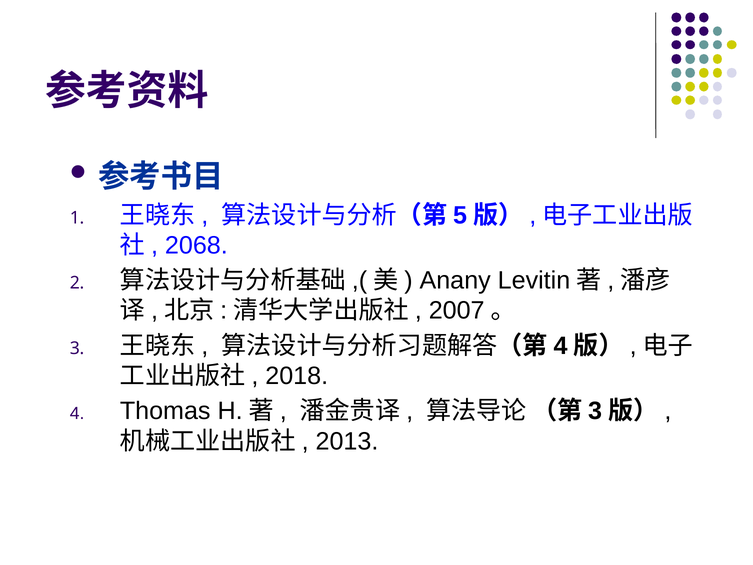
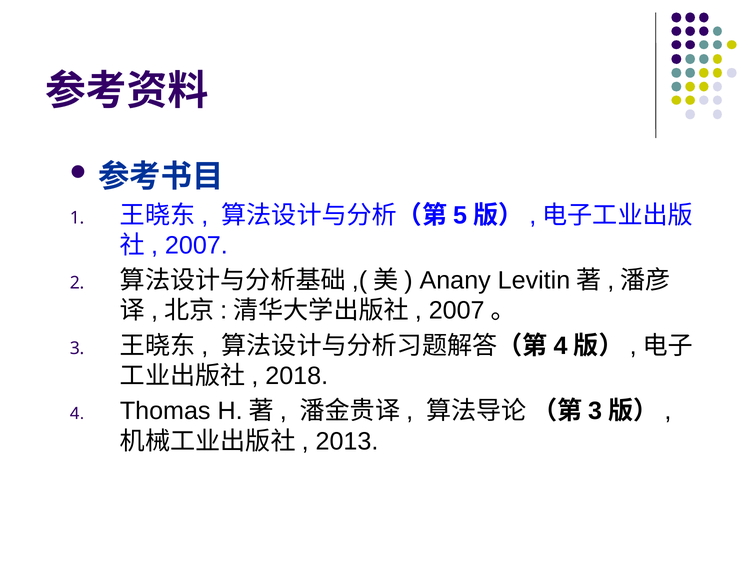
2068: 2068 -> 2007 (196, 245)
